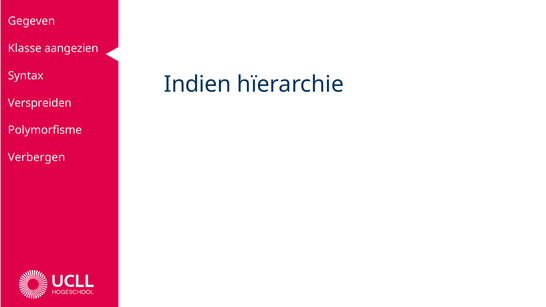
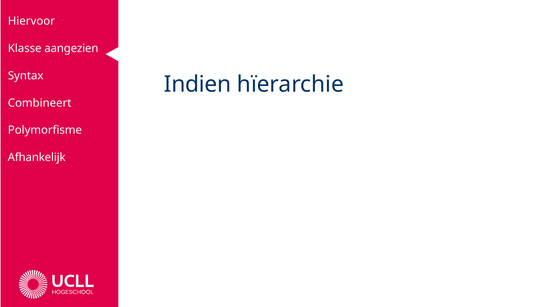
Gegeven: Gegeven -> Hiervoor (31, 21)
Verspreiden: Verspreiden -> Combineert (40, 103)
Verbergen: Verbergen -> Afhankelijk (37, 158)
